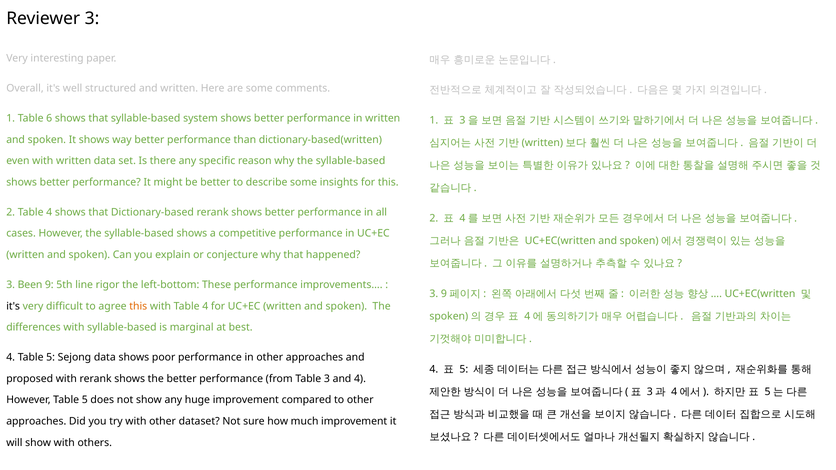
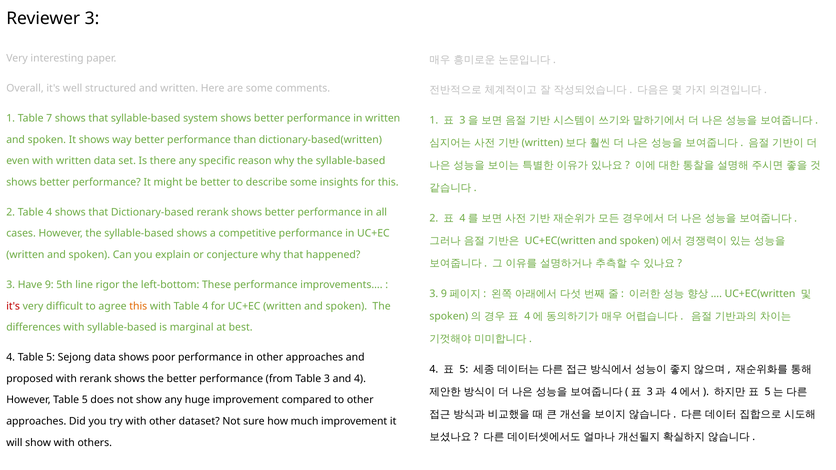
6: 6 -> 7 (49, 118)
Been: Been -> Have (30, 285)
it's colour: black -> red (13, 306)
